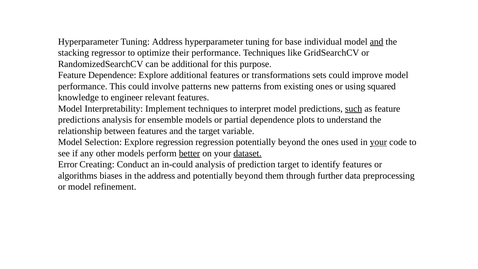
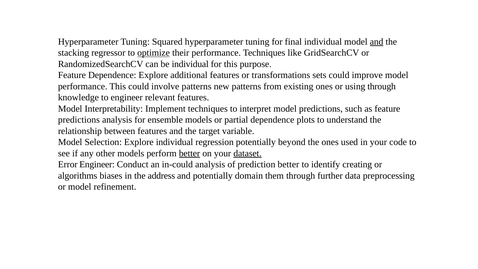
Tuning Address: Address -> Squared (167, 42)
base: base -> final (293, 42)
optimize underline: none -> present (154, 53)
be additional: additional -> individual (190, 64)
using squared: squared -> through (382, 86)
such underline: present -> none (354, 109)
Explore regression: regression -> individual (175, 142)
your underline: present -> none (378, 142)
Error Creating: Creating -> Engineer (97, 164)
prediction target: target -> better (288, 164)
identify features: features -> creating (357, 164)
and potentially beyond: beyond -> domain (249, 176)
